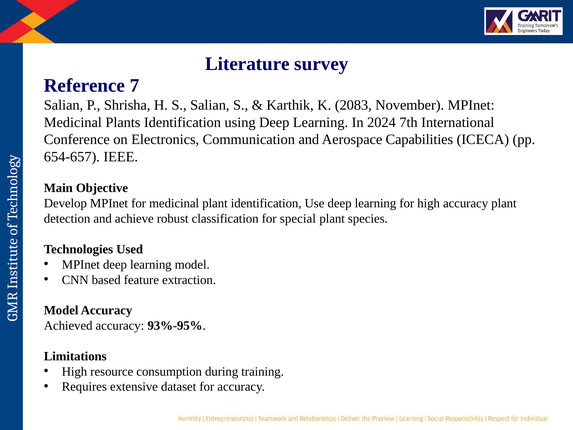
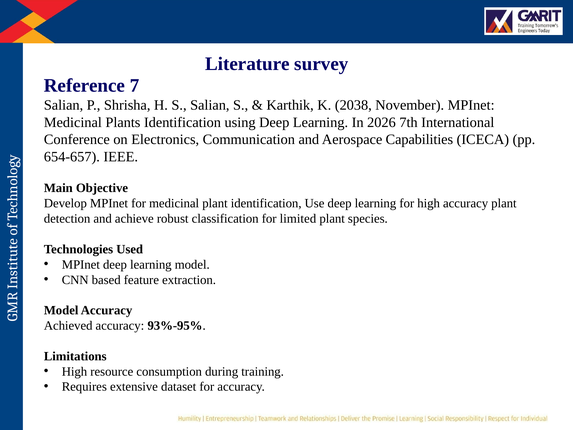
2083: 2083 -> 2038 (353, 105)
2024: 2024 -> 2026 (381, 122)
special: special -> limited (298, 219)
